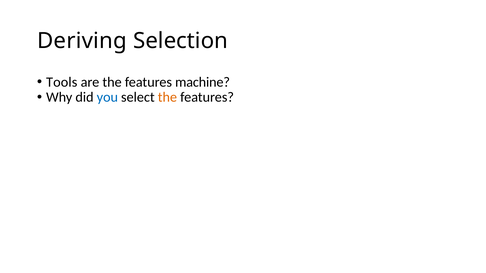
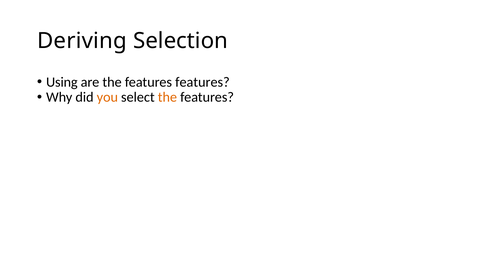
Tools: Tools -> Using (62, 82)
features machine: machine -> features (202, 82)
you colour: blue -> orange (107, 97)
